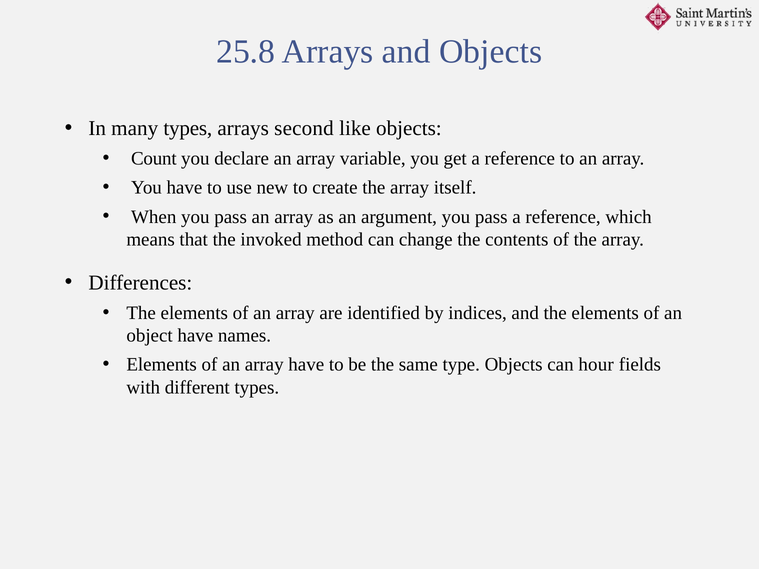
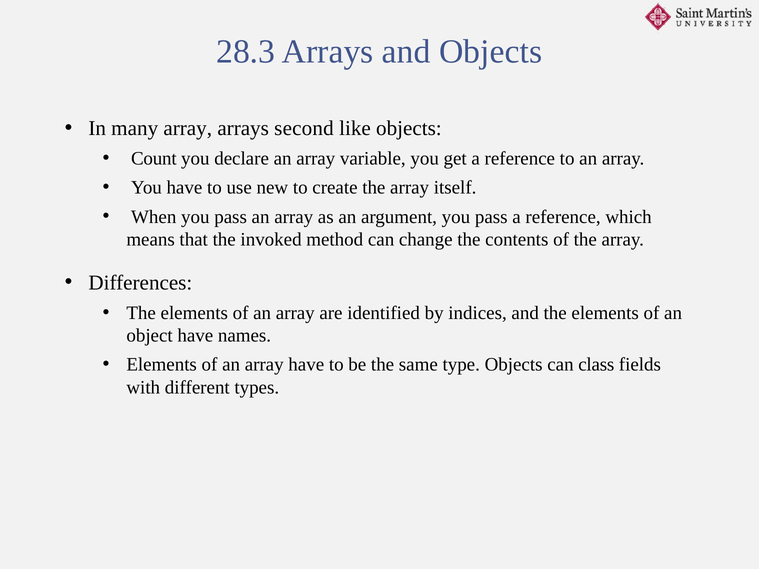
25.8: 25.8 -> 28.3 (246, 52)
many types: types -> array (188, 128)
hour: hour -> class (596, 365)
